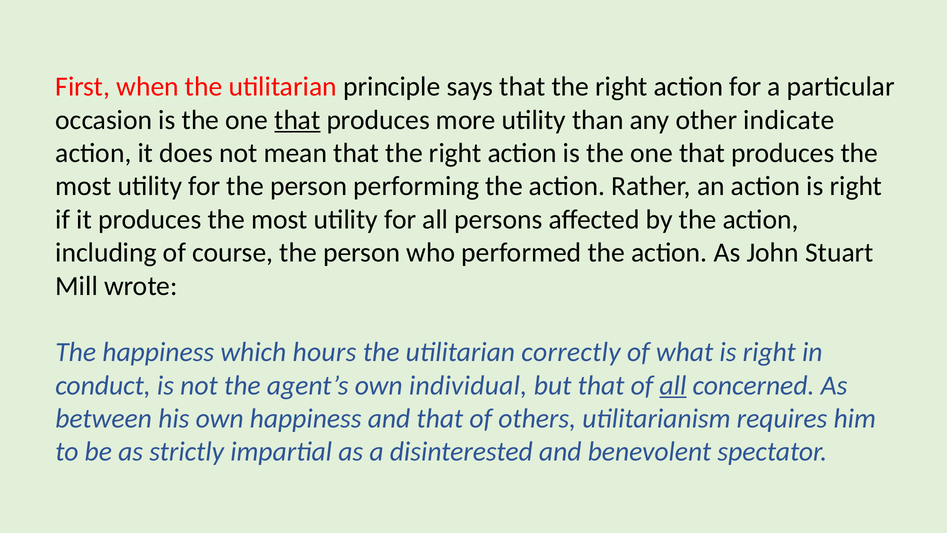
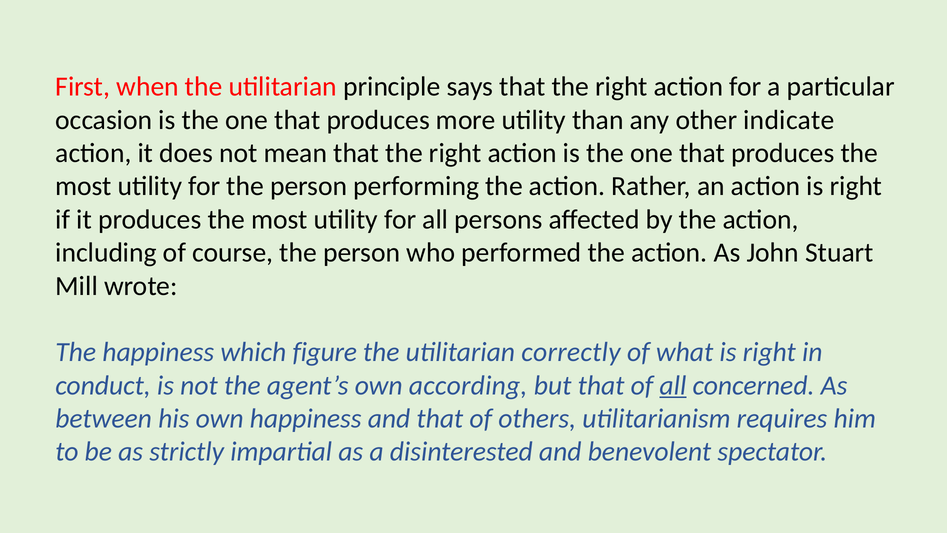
that underline: present -> none (297, 120)
hours: hours -> figure (325, 352)
individual: individual -> according (468, 385)
